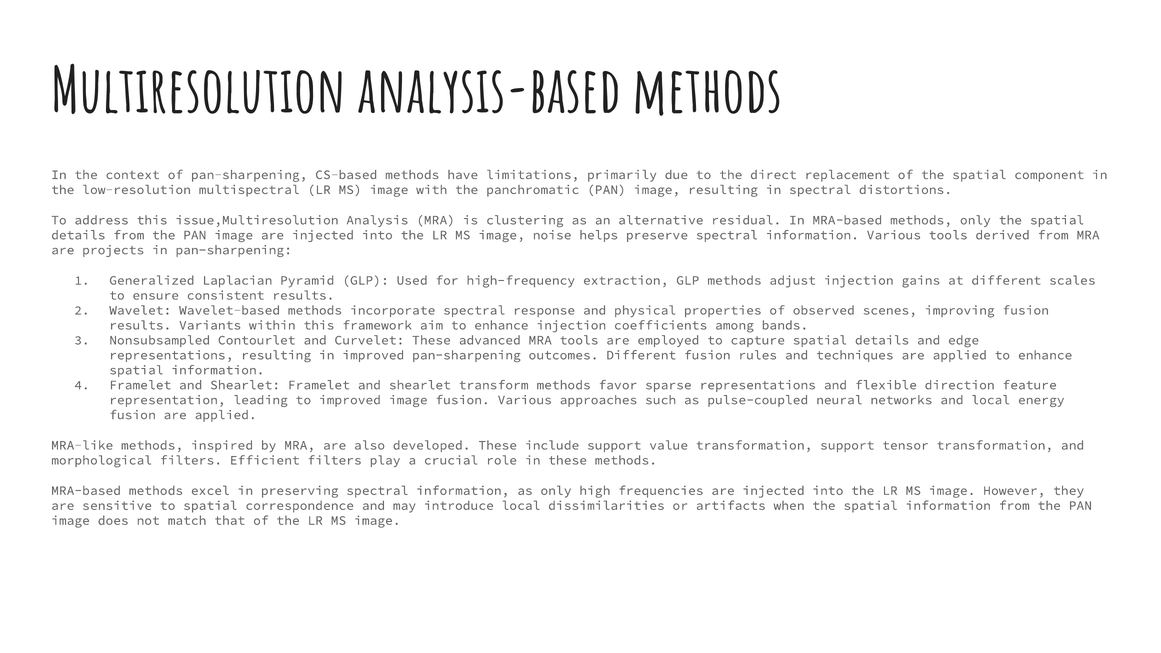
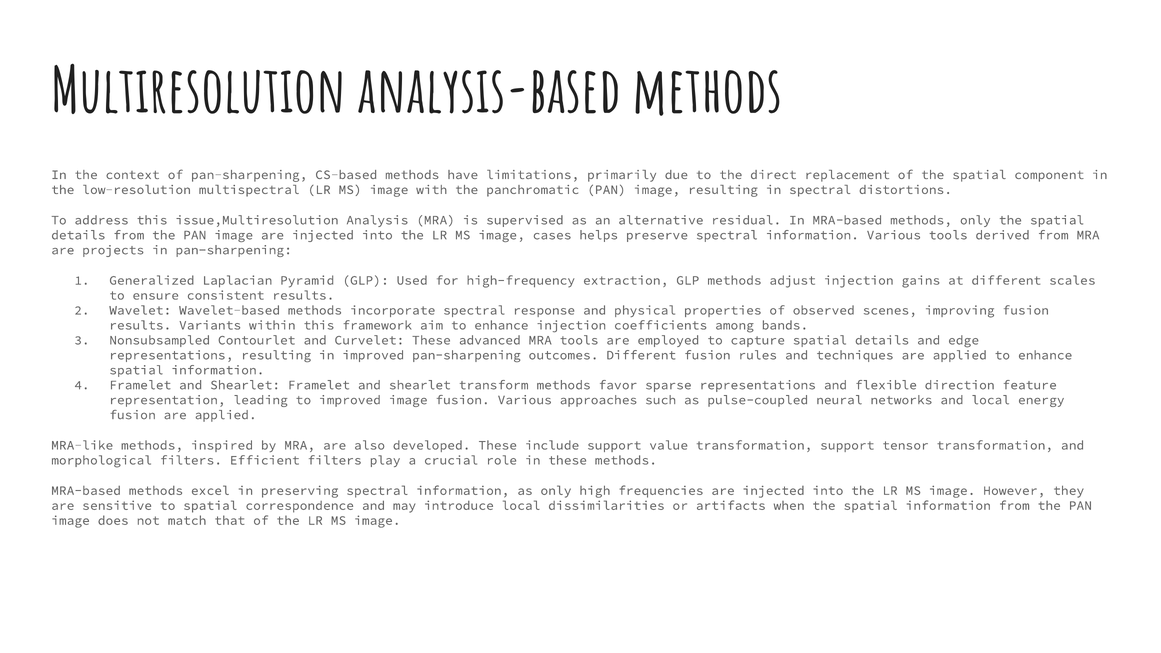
clustering: clustering -> supervised (525, 220)
noise: noise -> cases (552, 235)
